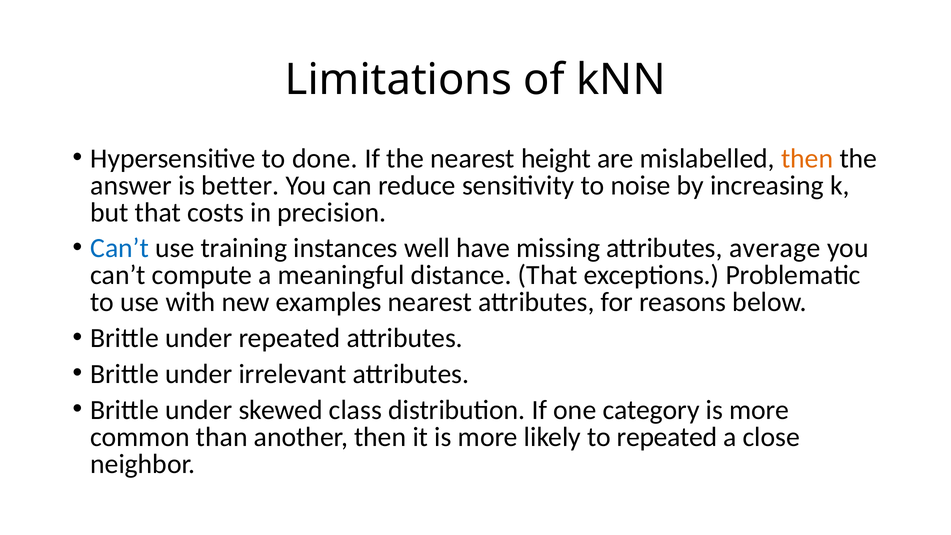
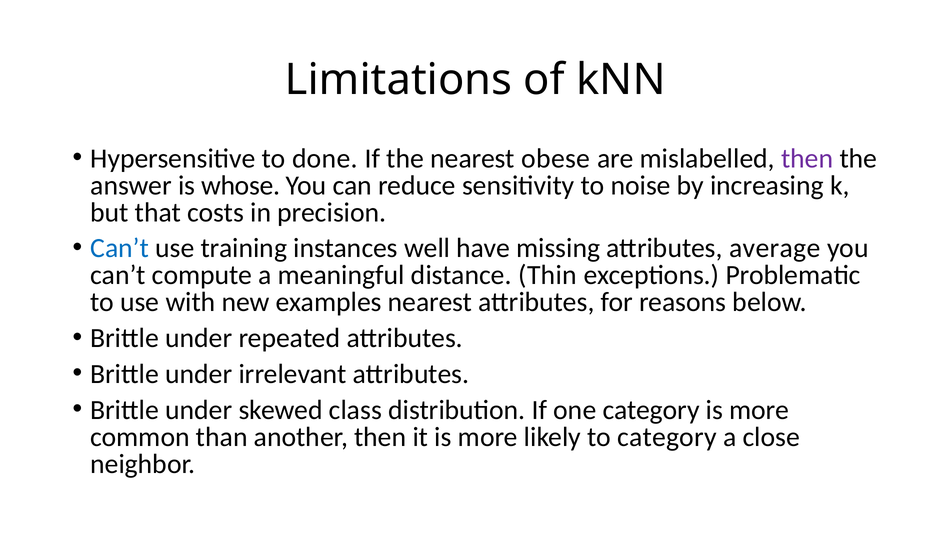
height: height -> obese (556, 158)
then colour: orange -> purple (807, 158)
better: better -> whose (241, 185)
distance That: That -> Thin (548, 275)
to repeated: repeated -> category (667, 437)
